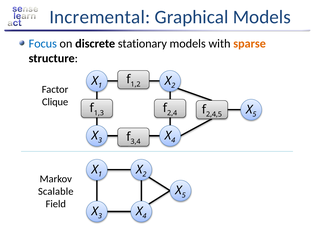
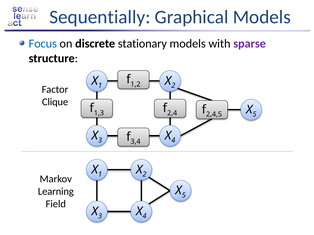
Incremental: Incremental -> Sequentially (100, 17)
sparse colour: orange -> purple (250, 44)
Scalable: Scalable -> Learning (56, 192)
